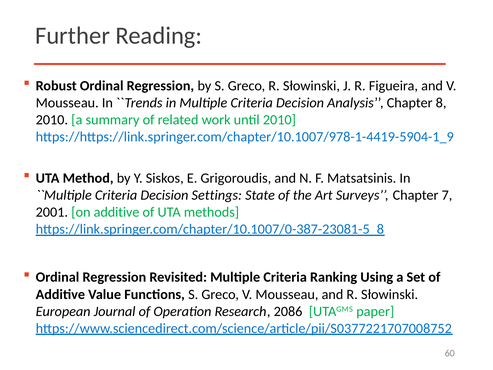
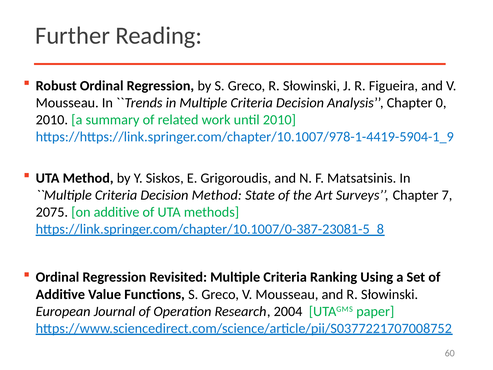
8: 8 -> 0 (441, 103)
Decision Settings: Settings -> Method (217, 195)
2001: 2001 -> 2075 (52, 212)
2086: 2086 -> 2004 (288, 311)
